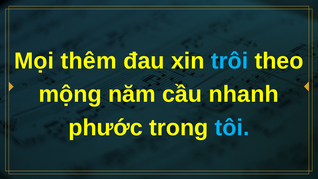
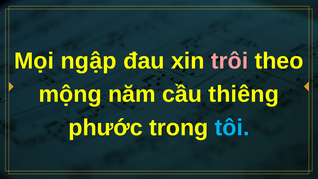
thêm: thêm -> ngập (89, 61)
trôi colour: light blue -> pink (230, 61)
nhanh: nhanh -> thiêng (244, 94)
